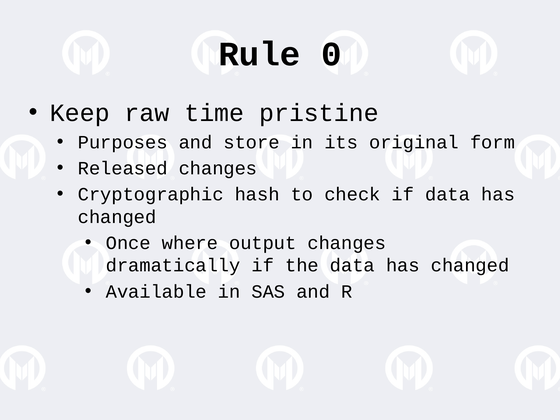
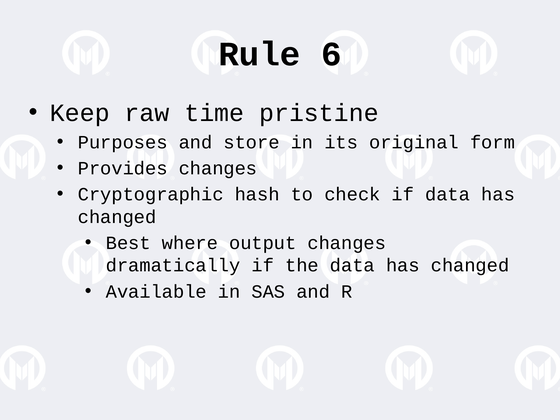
0: 0 -> 6 (331, 54)
Released: Released -> Provides (123, 168)
Once: Once -> Best (128, 243)
